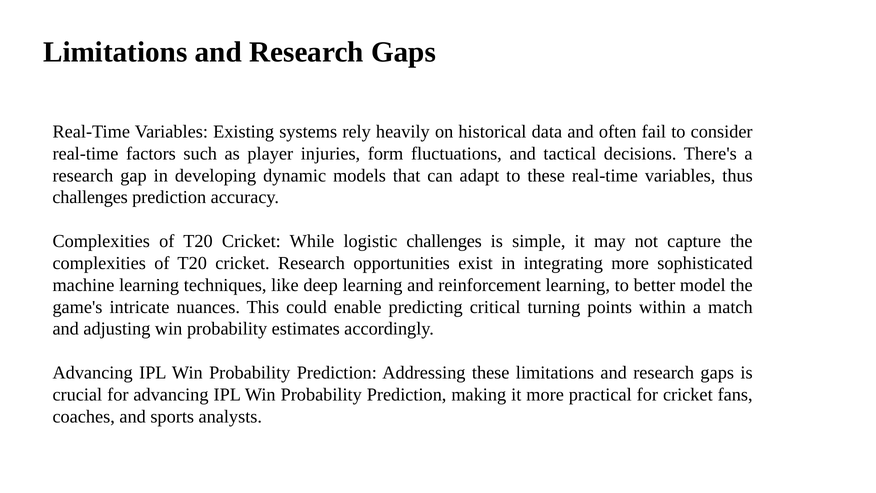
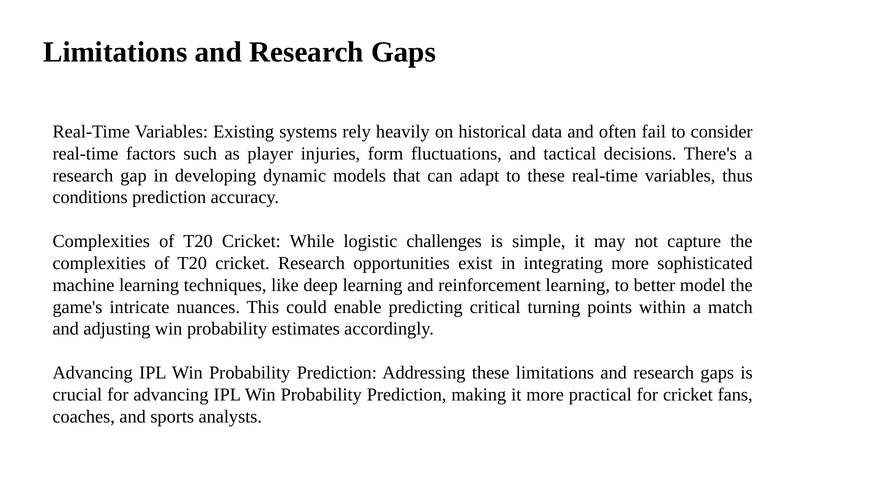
challenges: challenges -> conditions (90, 197)
